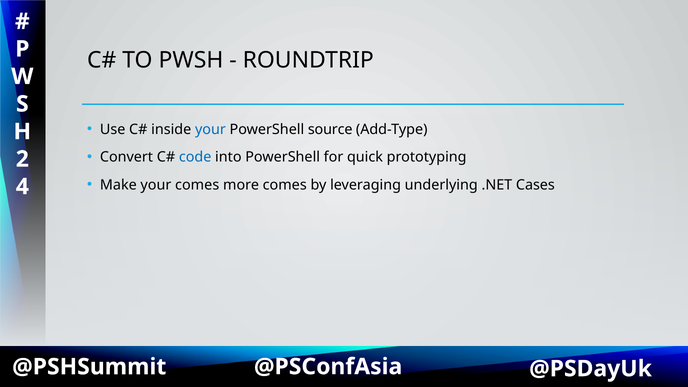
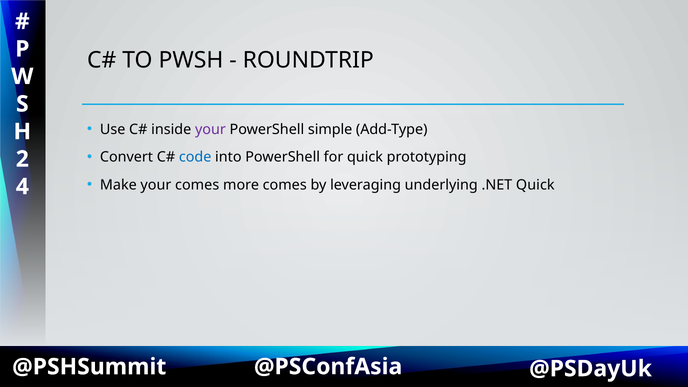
your colour: blue -> purple (210, 129)
source: source -> simple (330, 129)
.NET Cases: Cases -> Quick (535, 185)
